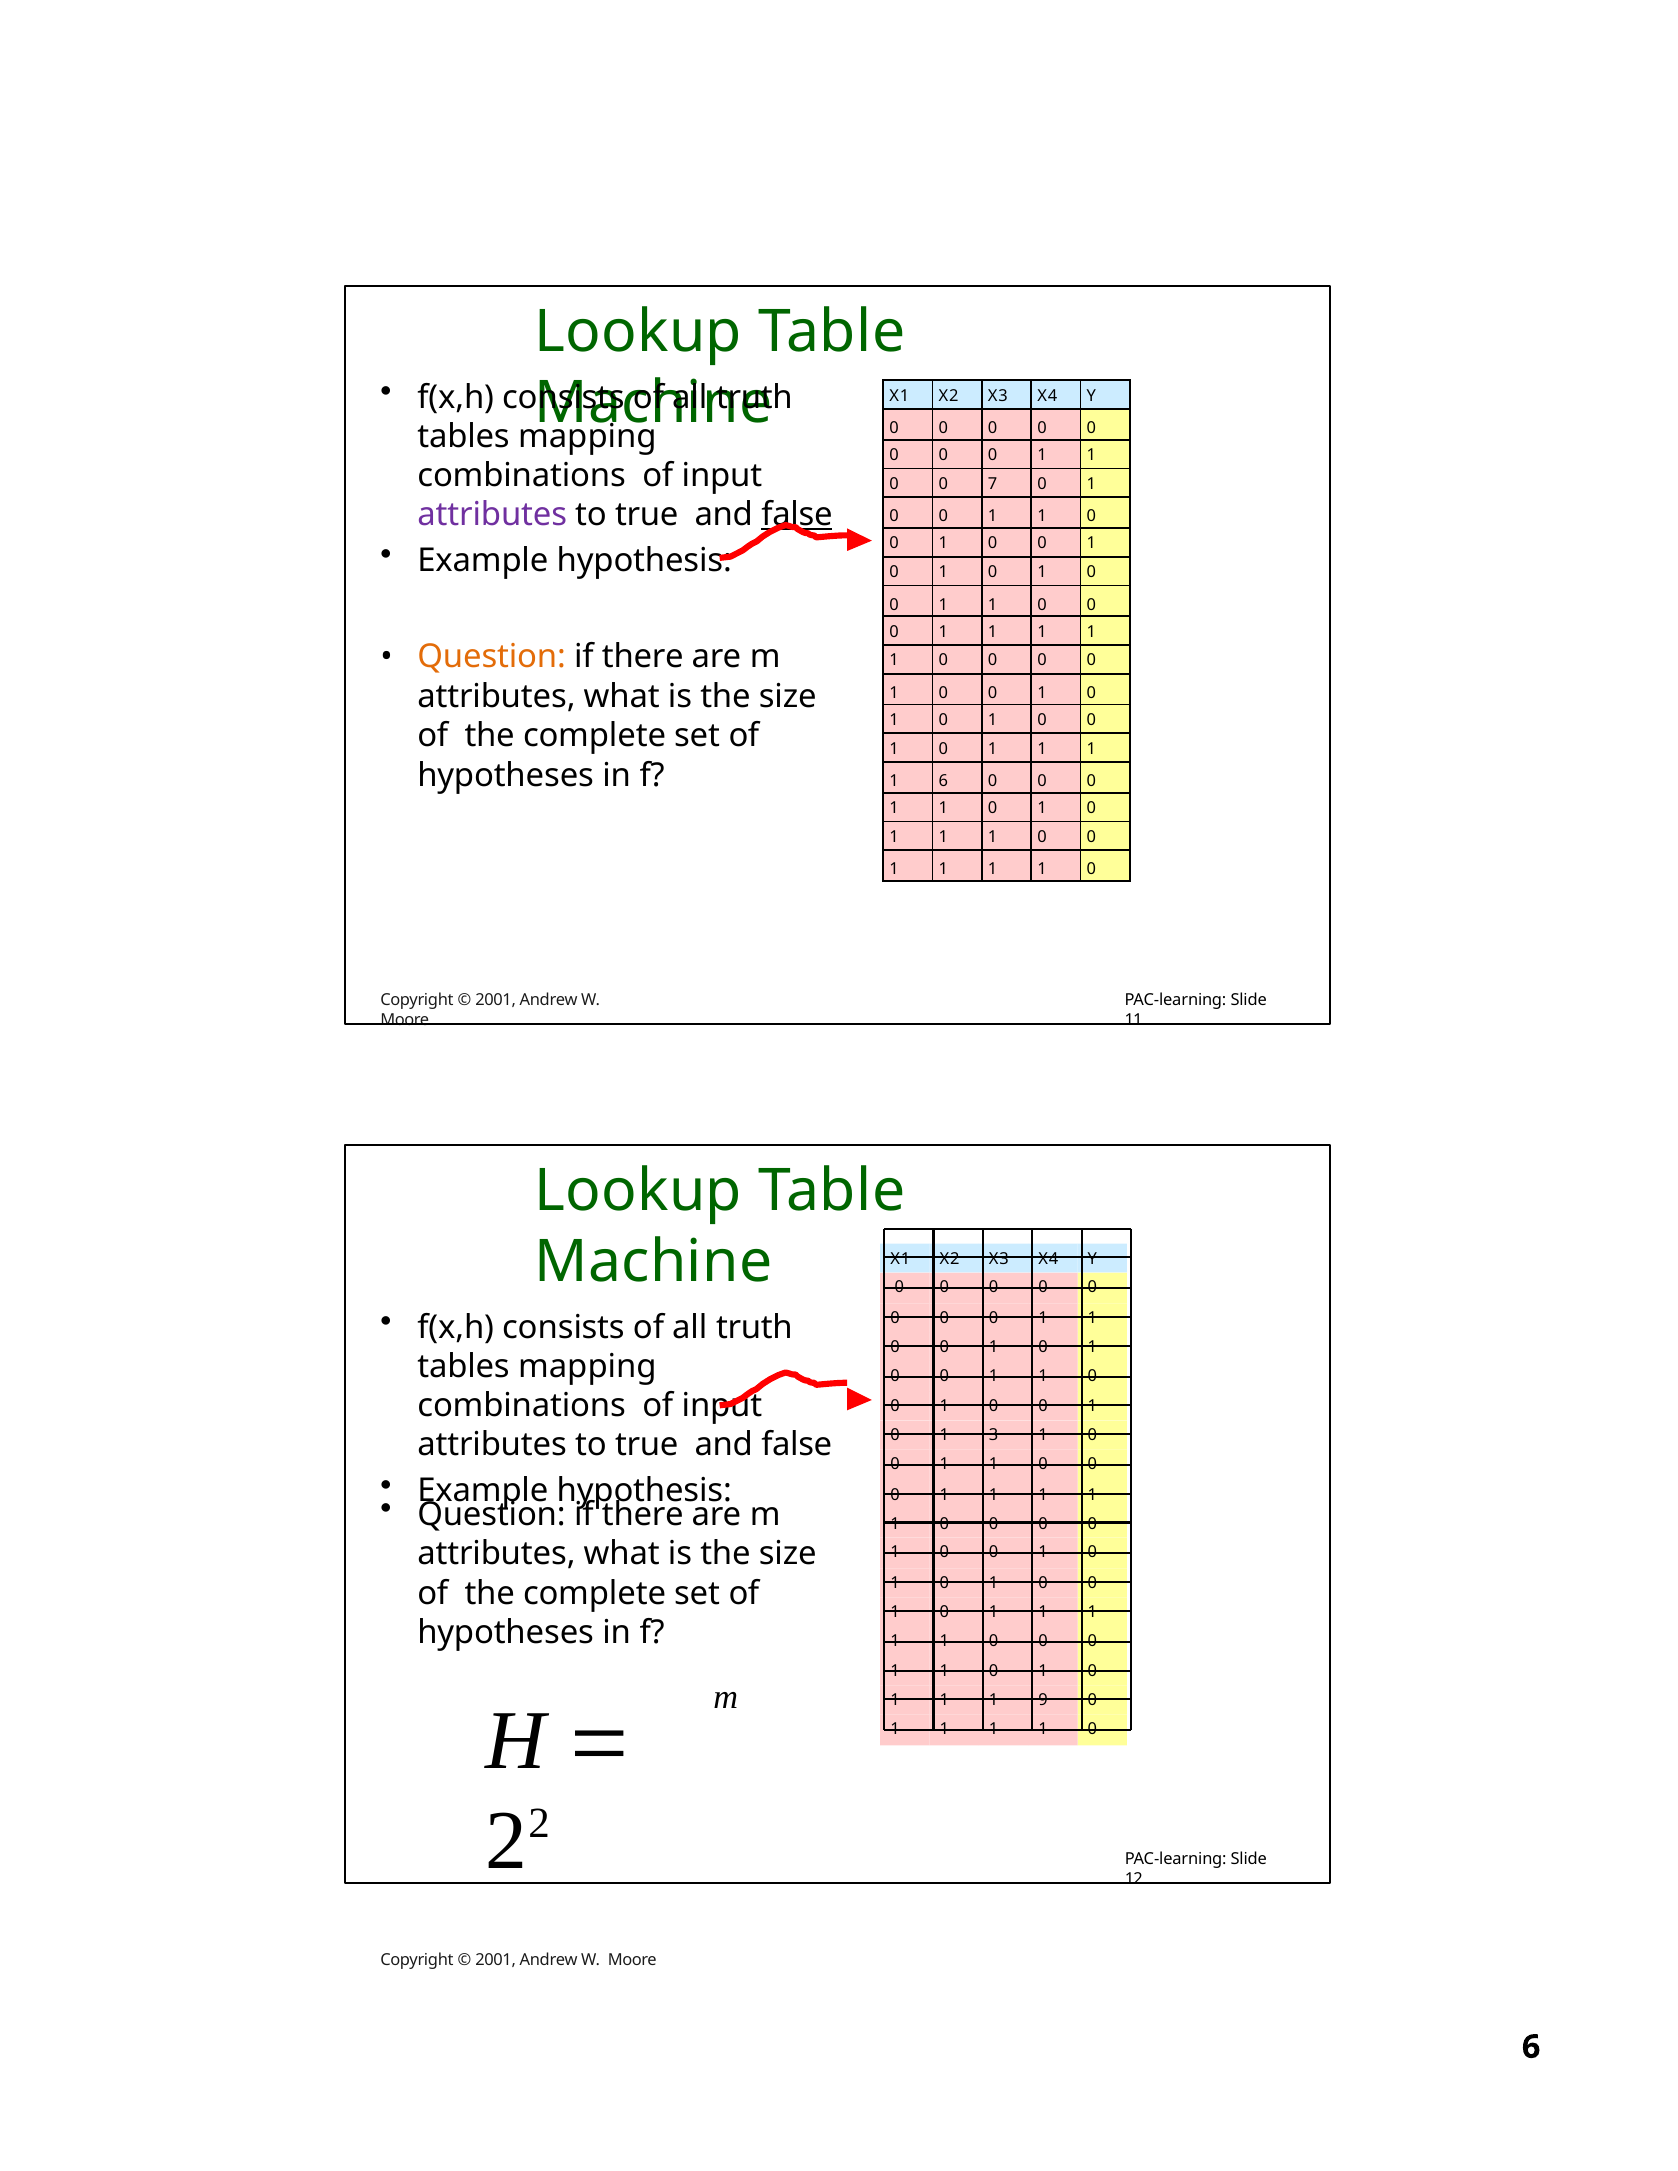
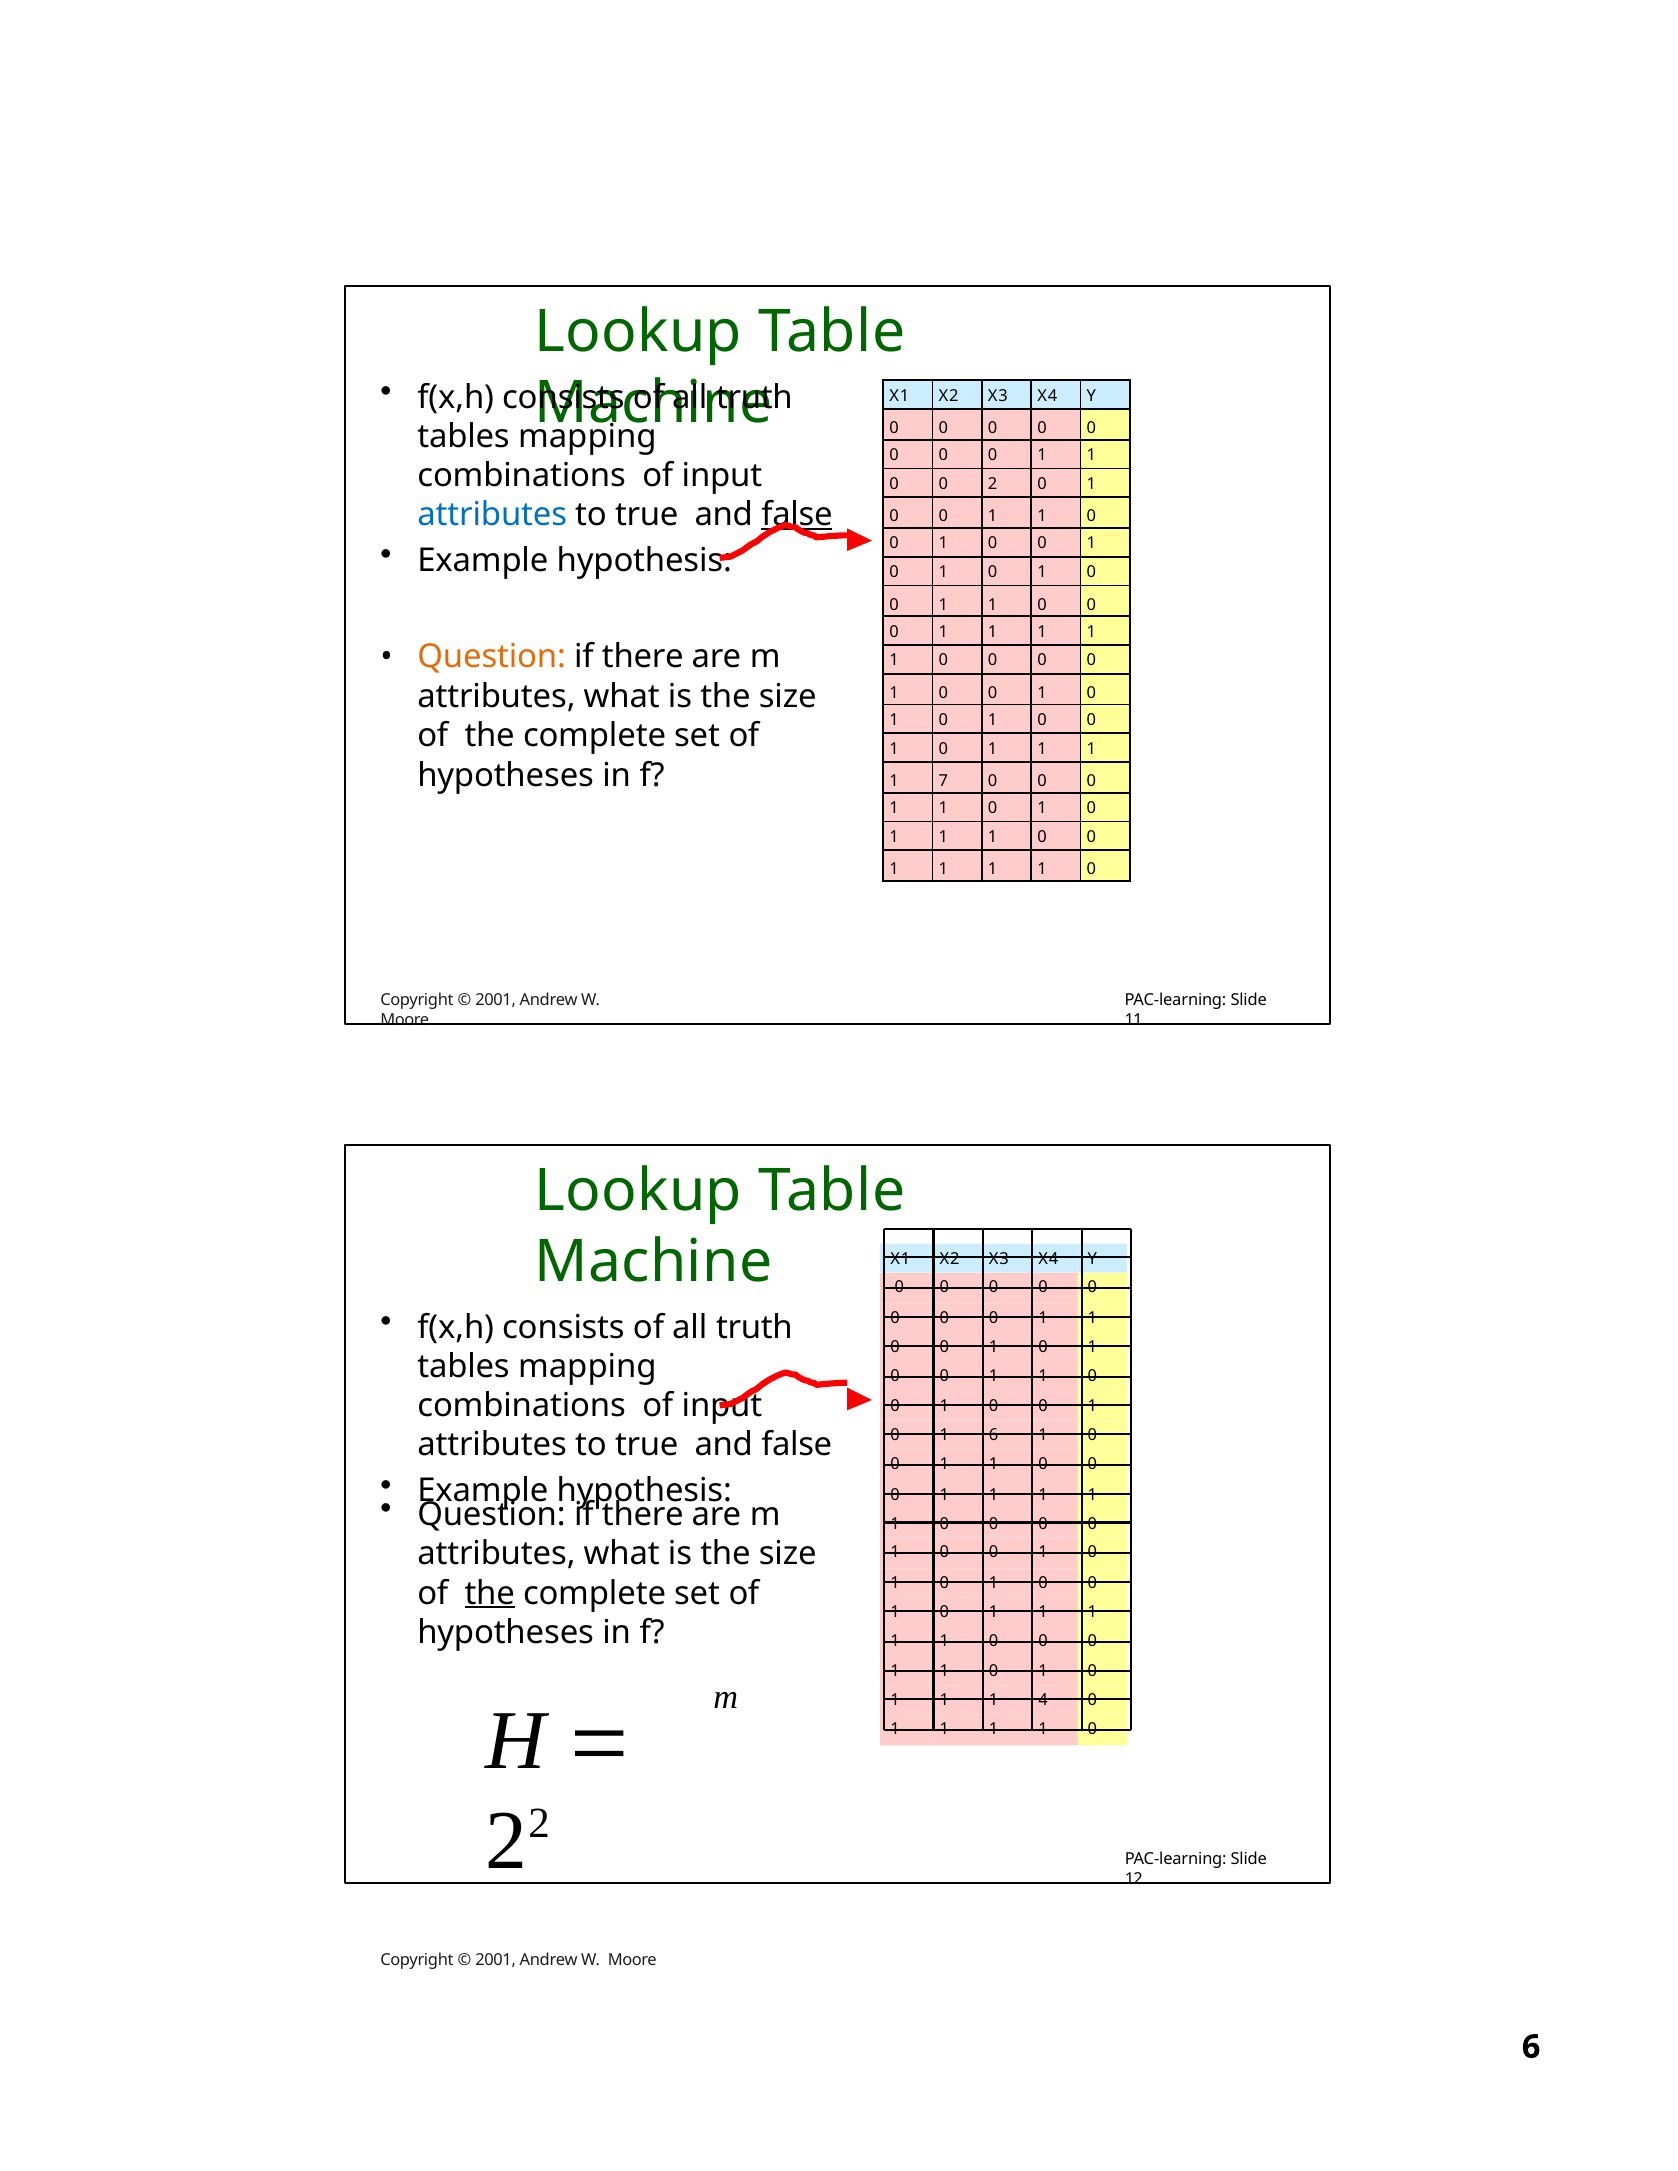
7: 7 -> 2 (993, 484)
attributes colour: purple -> blue (492, 515)
1 6: 6 -> 7 (943, 781)
1 3: 3 -> 6 (994, 1436)
the underline: none -> present (490, 1594)
9: 9 -> 4 (1043, 1701)
